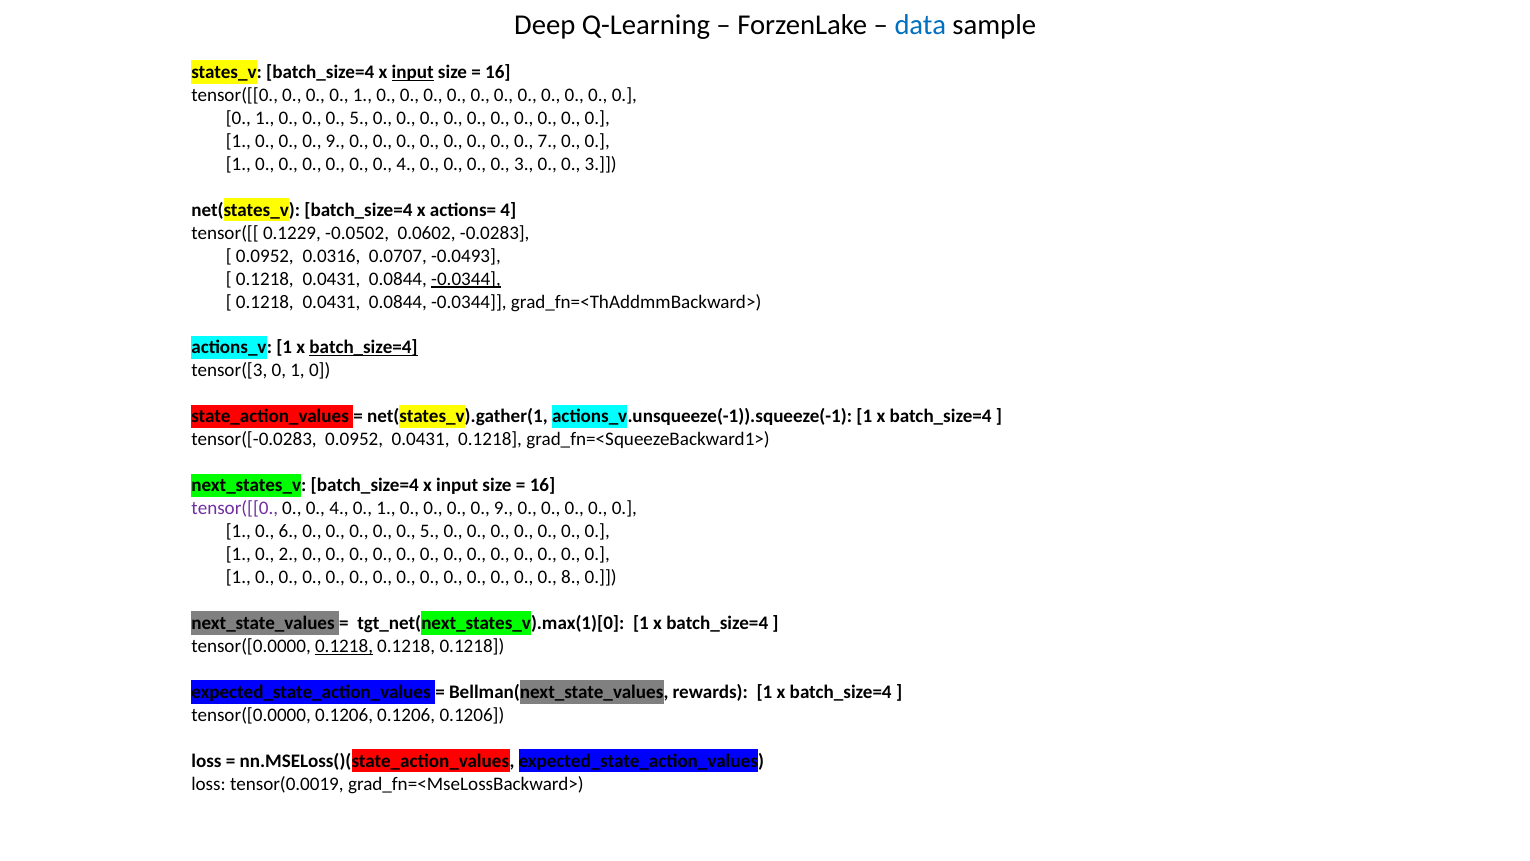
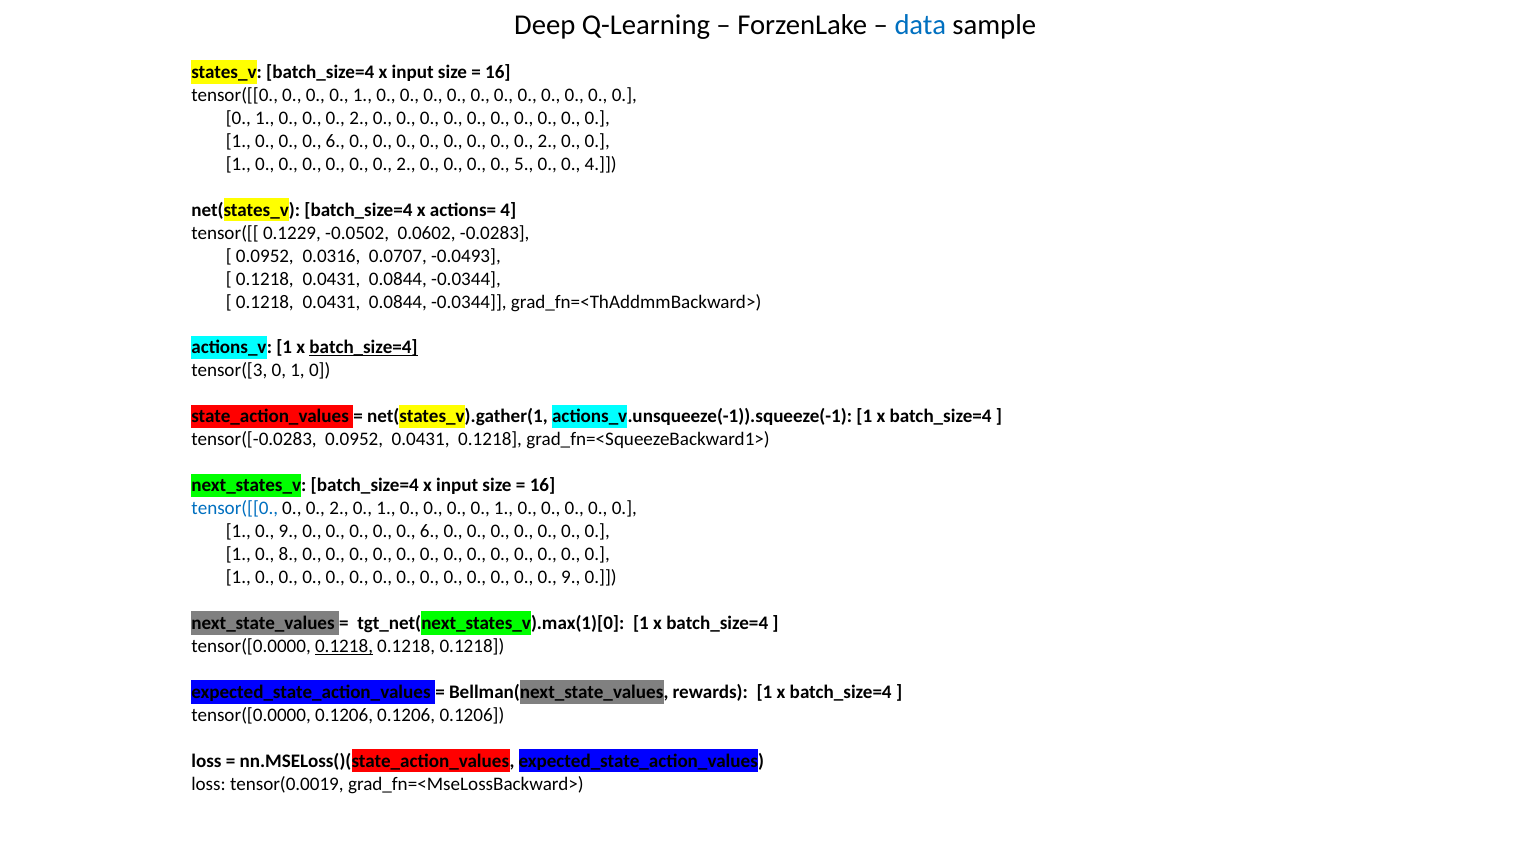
input underline: present -> none (413, 72)
5: 5 -> 2 (359, 118)
9: 9 -> 6 (335, 141)
7: 7 -> 2 (547, 141)
4: 4 -> 2 (406, 164)
0 0 0 3: 3 -> 5 (524, 164)
3: 3 -> 4 (601, 164)
-0.0344 underline: present -> none (466, 279)
tensor([[0 colour: purple -> blue (235, 508)
4: 4 -> 2 (339, 508)
9: 9 -> 1 (504, 508)
1 0 6: 6 -> 9 (288, 531)
5: 5 -> 6 (430, 531)
2: 2 -> 8 (288, 554)
0 0 8: 8 -> 9 (571, 577)
